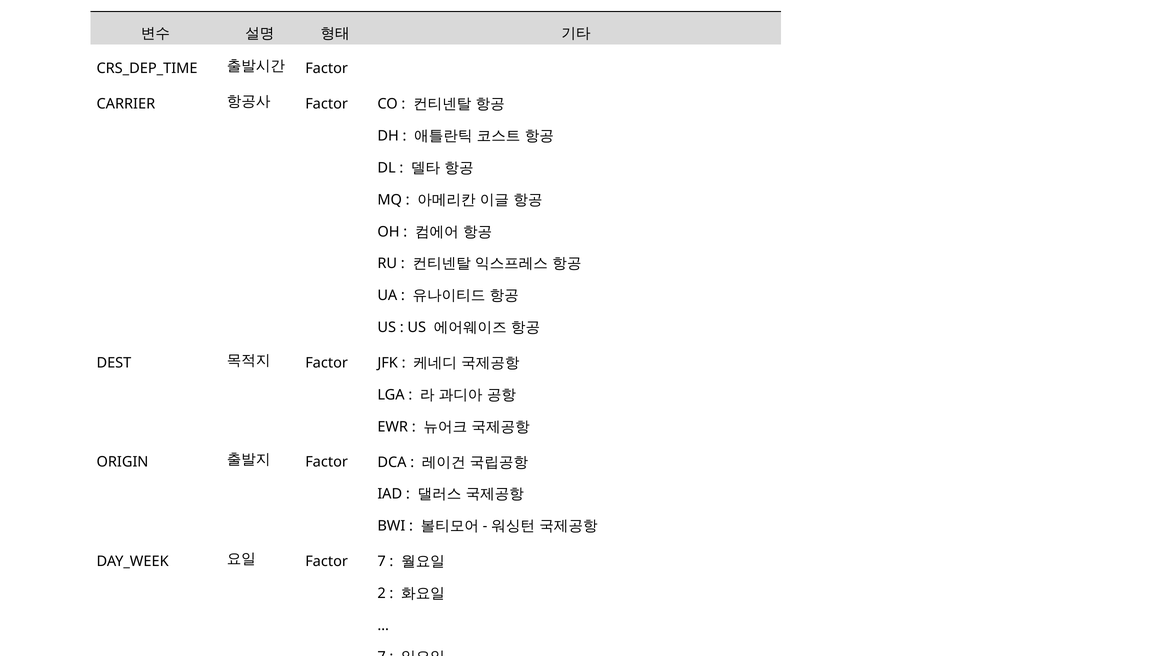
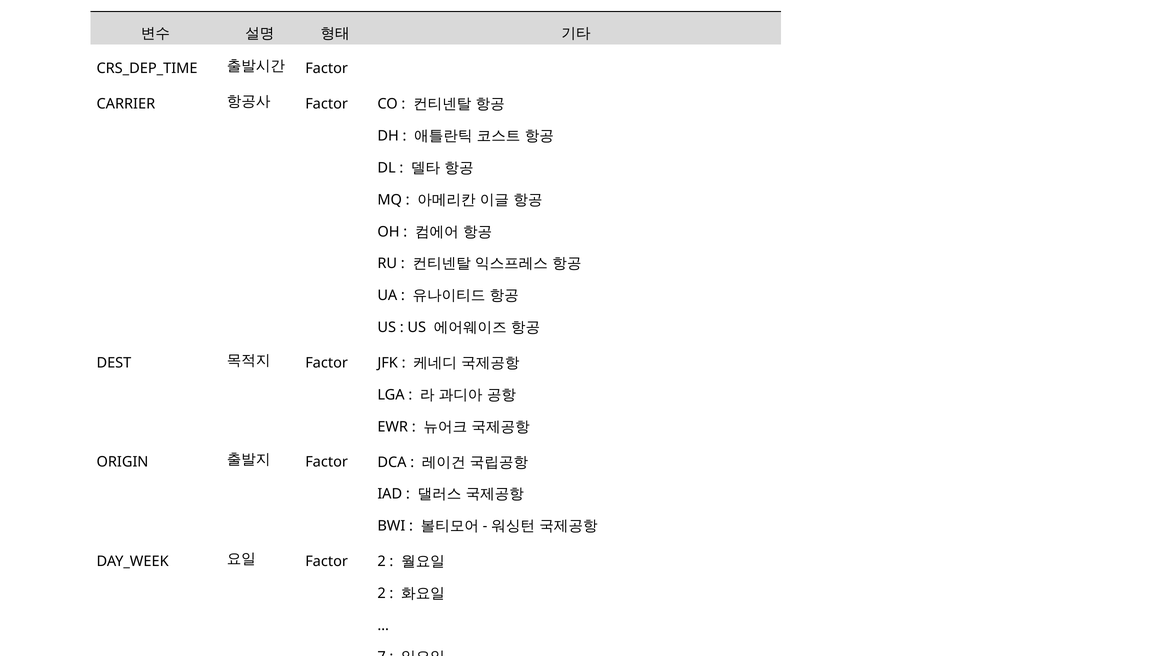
Factor 7: 7 -> 2 (382, 562)
